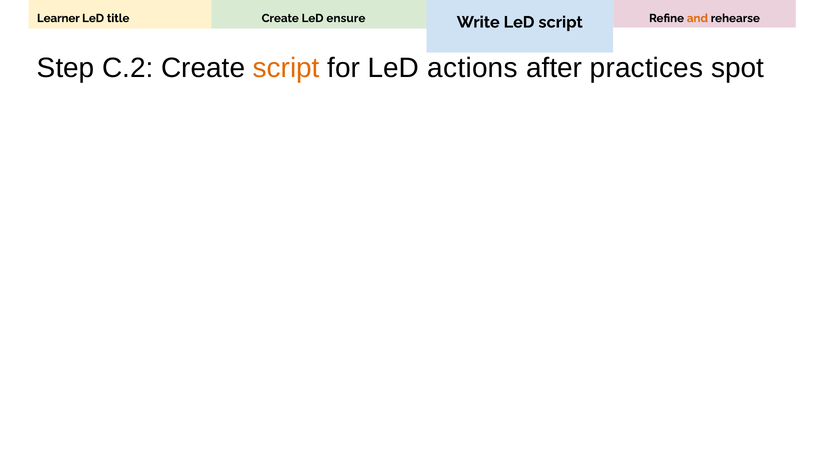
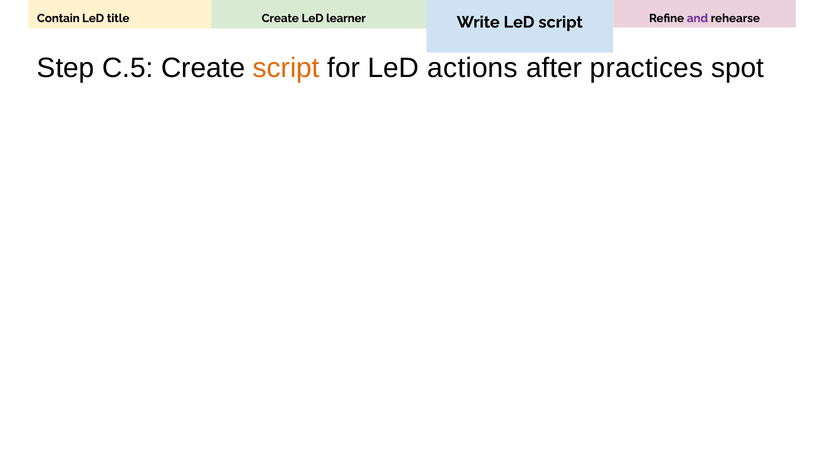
Learner: Learner -> Contain (58, 18)
ensure: ensure -> learner (346, 18)
and colour: orange -> purple (697, 18)
C.2: C.2 -> C.5 (128, 68)
